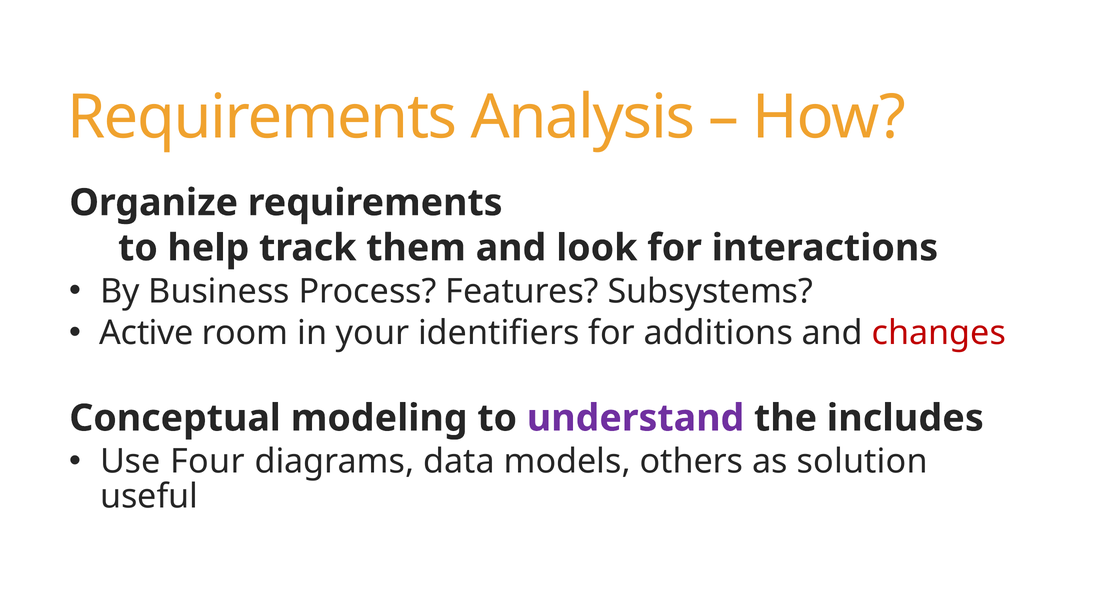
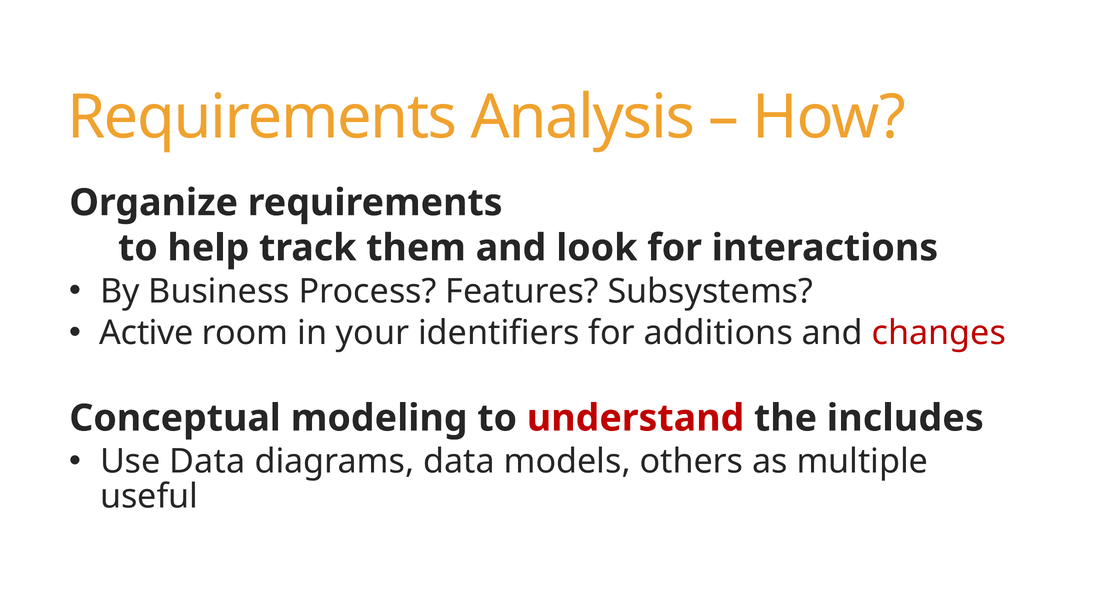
understand colour: purple -> red (636, 418)
Use Four: Four -> Data (207, 462)
solution: solution -> multiple (862, 462)
